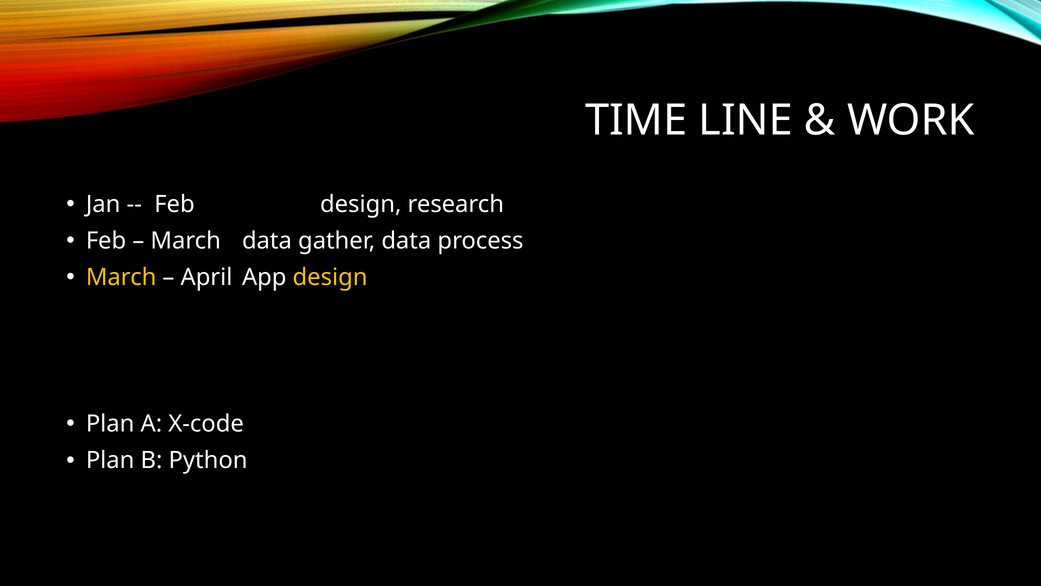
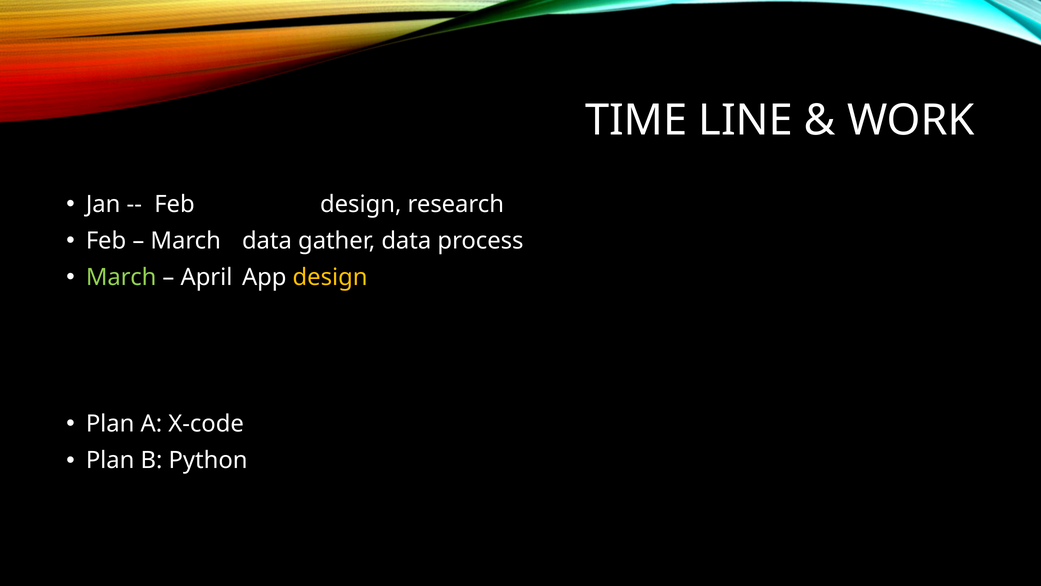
March colour: yellow -> light green (121, 277)
